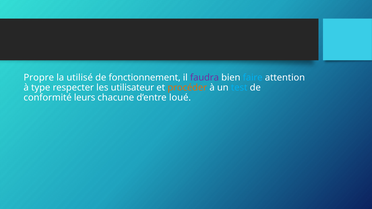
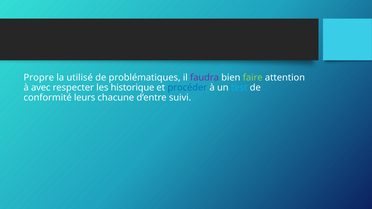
fonctionnement: fonctionnement -> problématiques (145, 78)
faire colour: light blue -> light green (253, 78)
type: type -> avec (41, 88)
utilisateur: utilisateur -> historique (132, 88)
procéder colour: orange -> blue (187, 88)
loué: loué -> suivi (180, 98)
